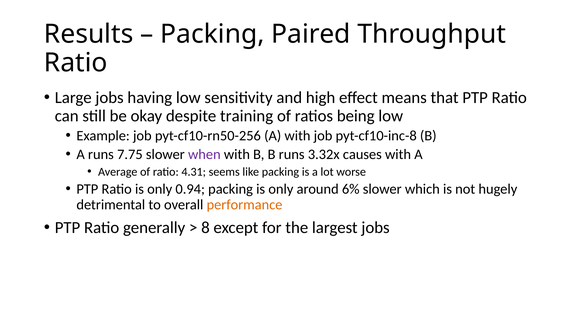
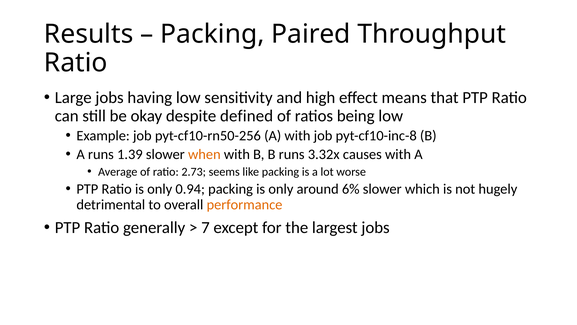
training: training -> defined (247, 116)
7.75: 7.75 -> 1.39 (130, 154)
when colour: purple -> orange (204, 154)
4.31: 4.31 -> 2.73 (194, 171)
8: 8 -> 7 (205, 227)
